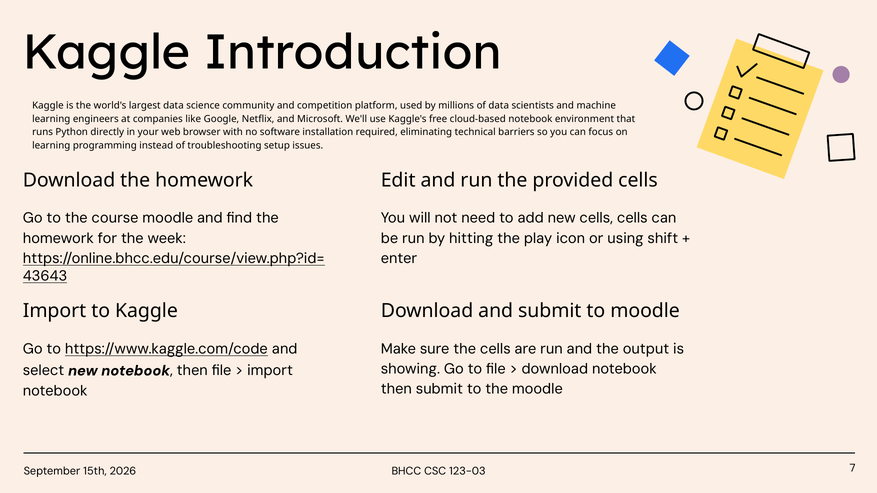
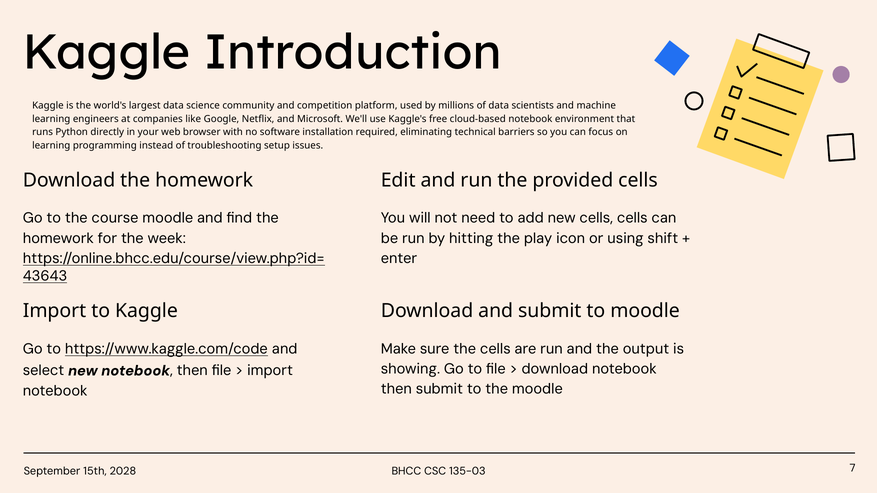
2026: 2026 -> 2028 (123, 471)
123-03: 123-03 -> 135-03 (467, 471)
